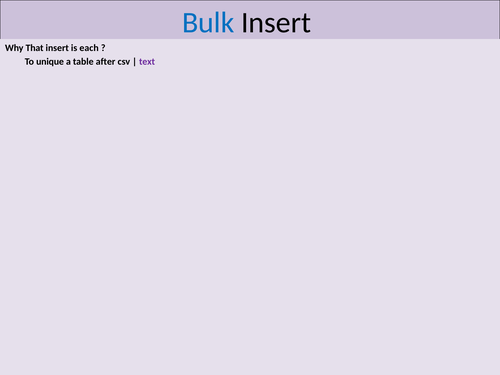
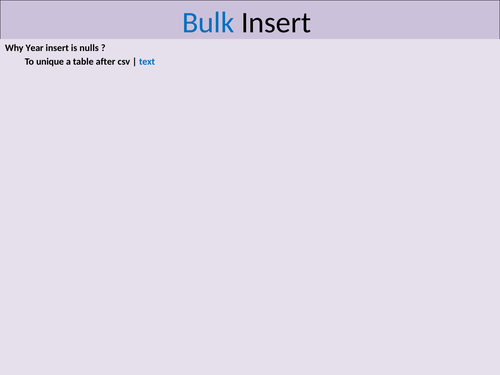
That: That -> Year (35, 48)
each: each -> nulls (89, 48)
text colour: purple -> blue (147, 62)
